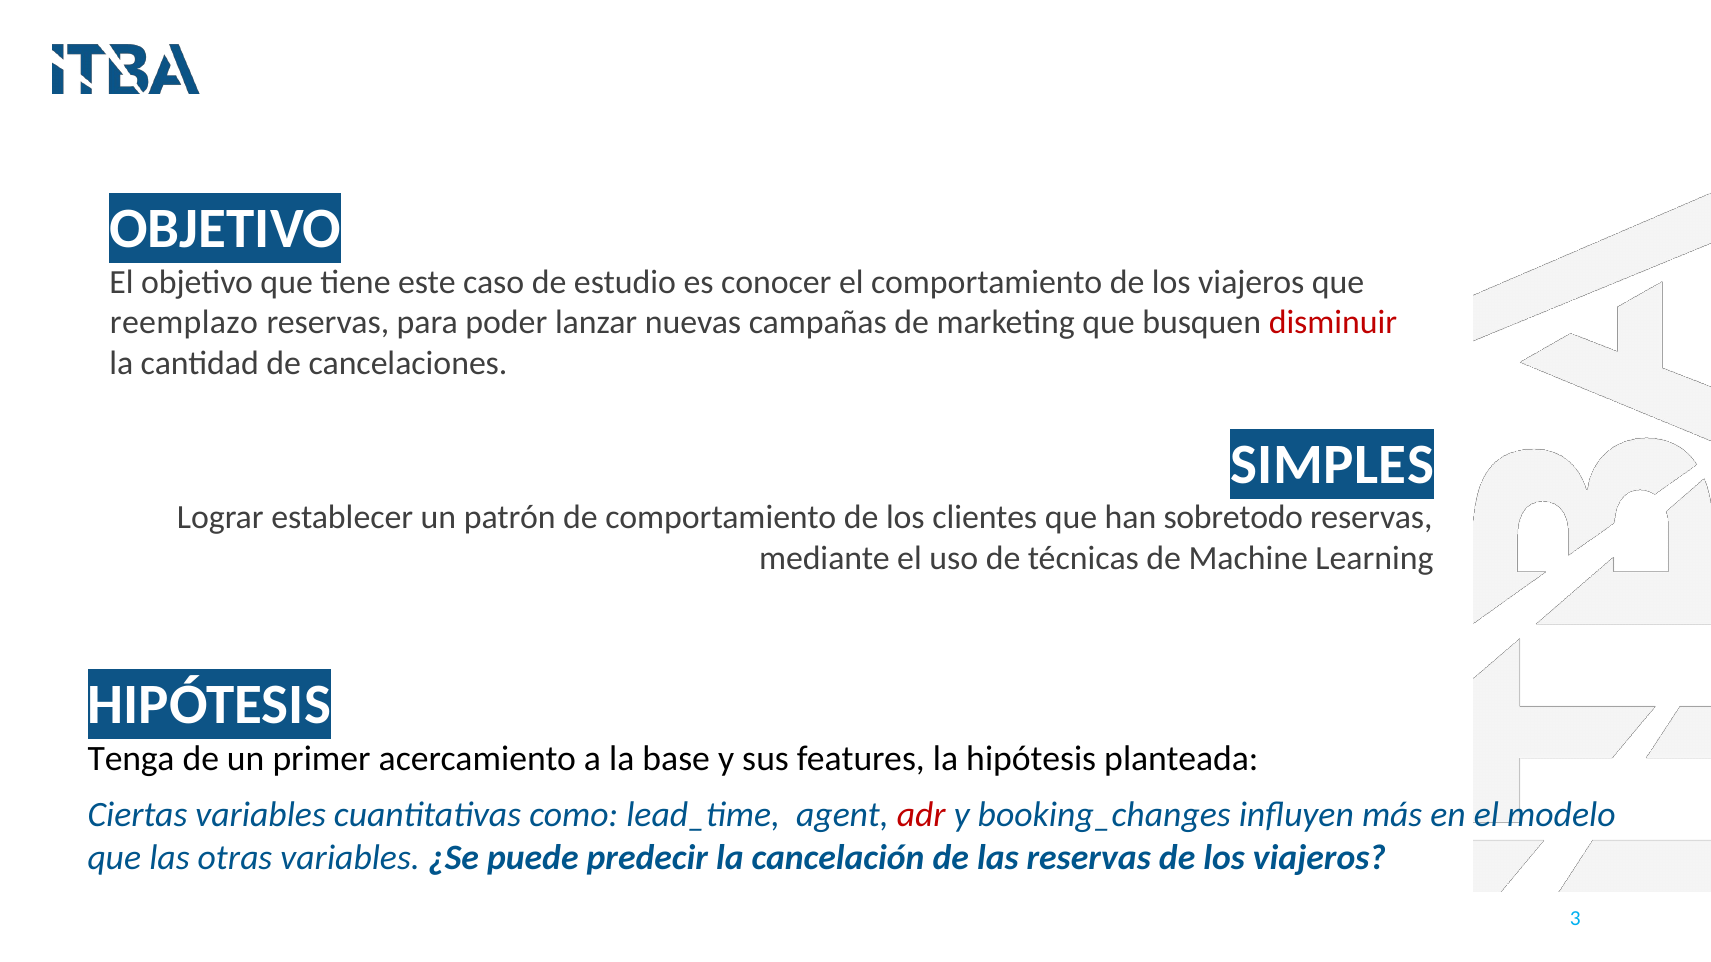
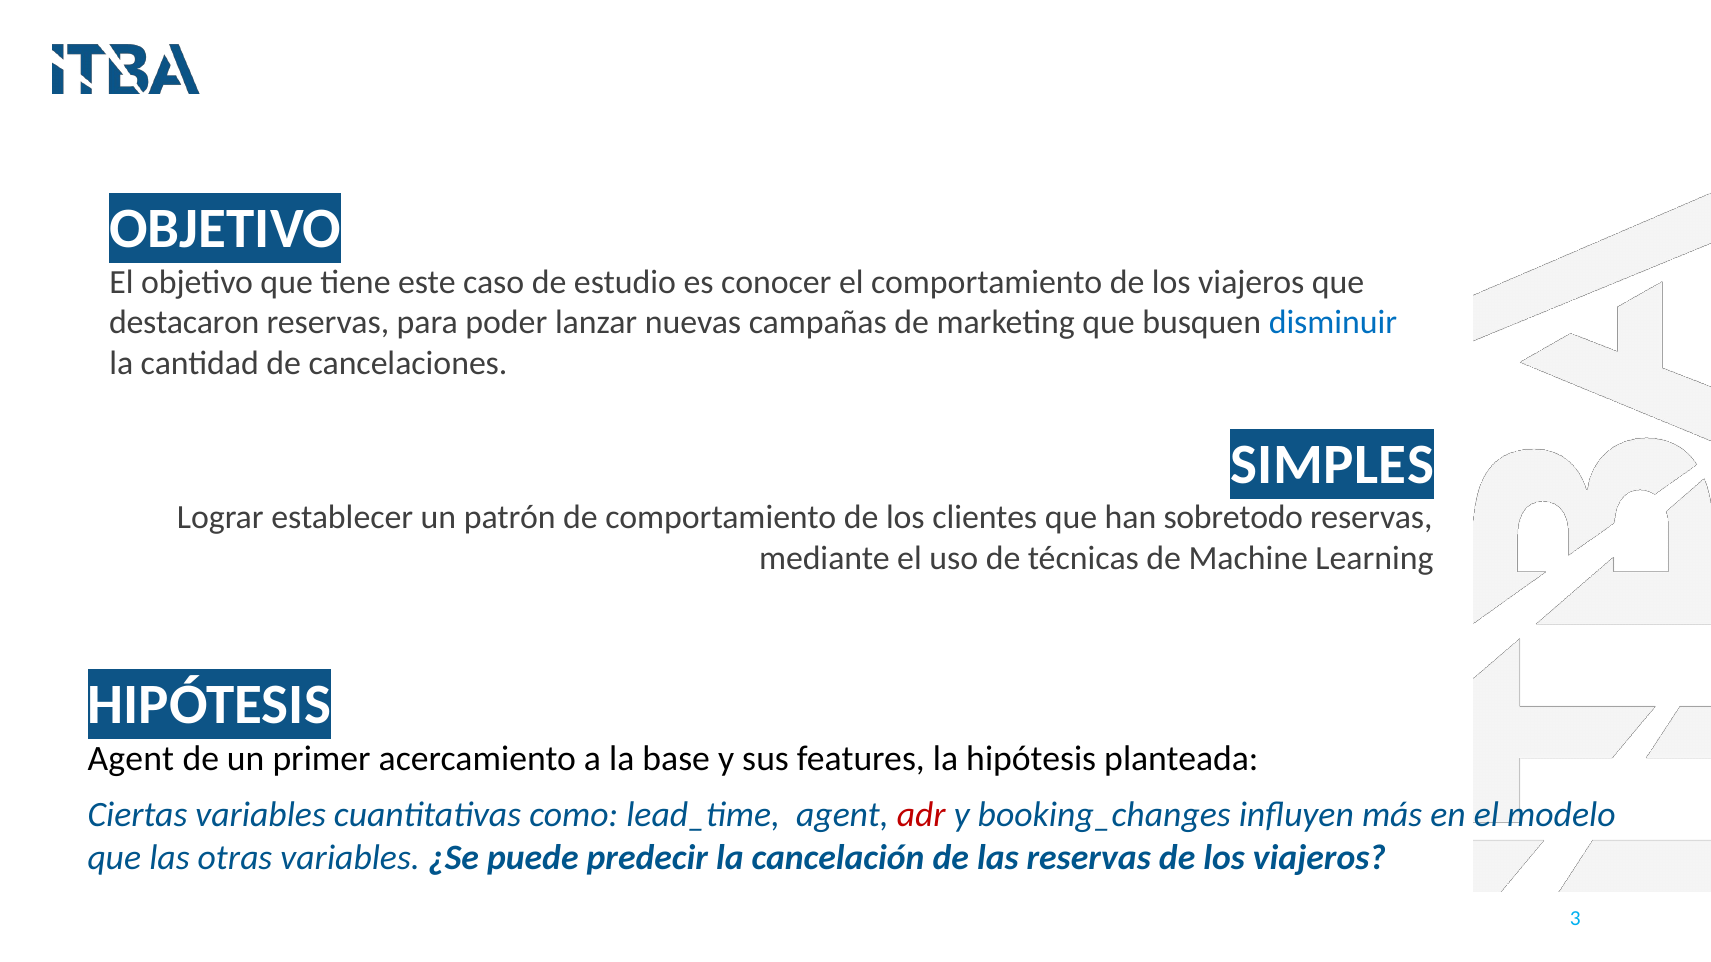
reemplazo: reemplazo -> destacaron (184, 323)
disminuir colour: red -> blue (1333, 323)
Tenga: Tenga -> Agent (131, 759)
